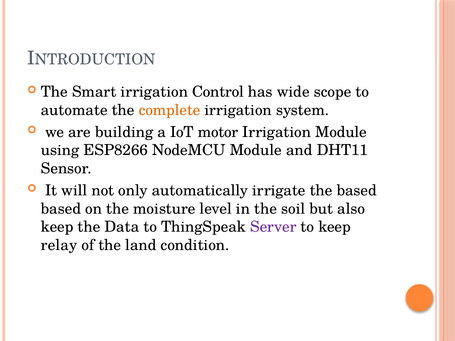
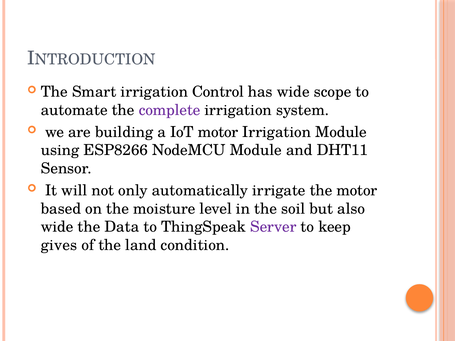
complete colour: orange -> purple (170, 110)
the based: based -> motor (357, 191)
keep: keep -> wide (57, 227)
relay: relay -> gives (59, 245)
